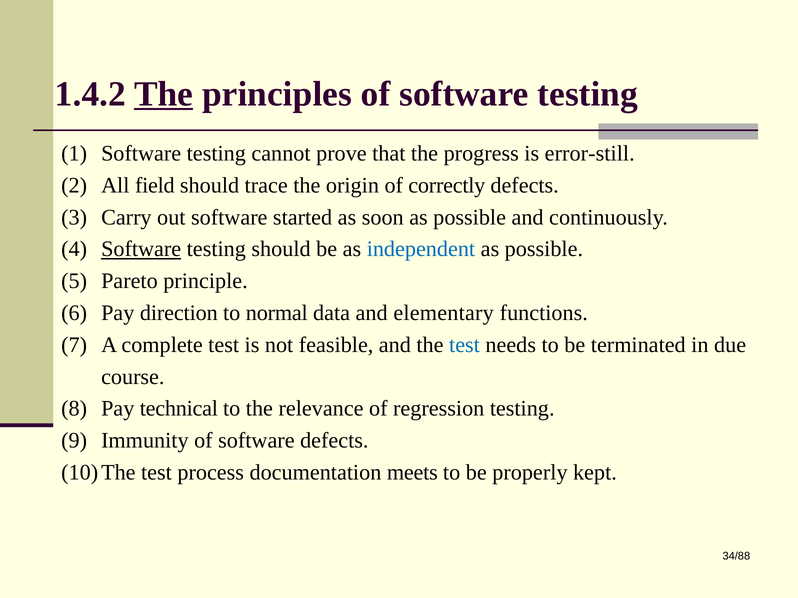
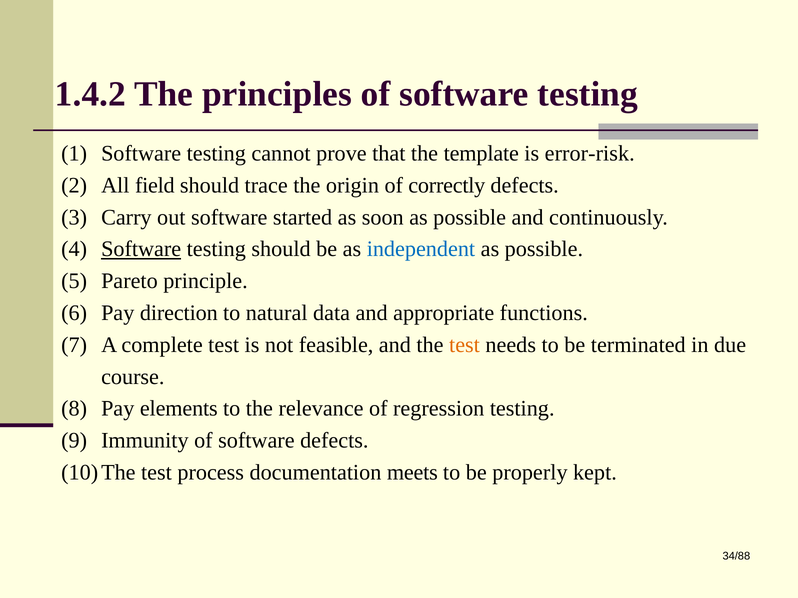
The underline: present -> none (164, 94)
progress: progress -> template (481, 154)
error-still: error-still -> error-risk (590, 154)
normal: normal -> natural (277, 313)
elementary: elementary -> appropriate (444, 313)
test colour: blue -> orange (464, 345)
technical: technical -> elements (179, 409)
